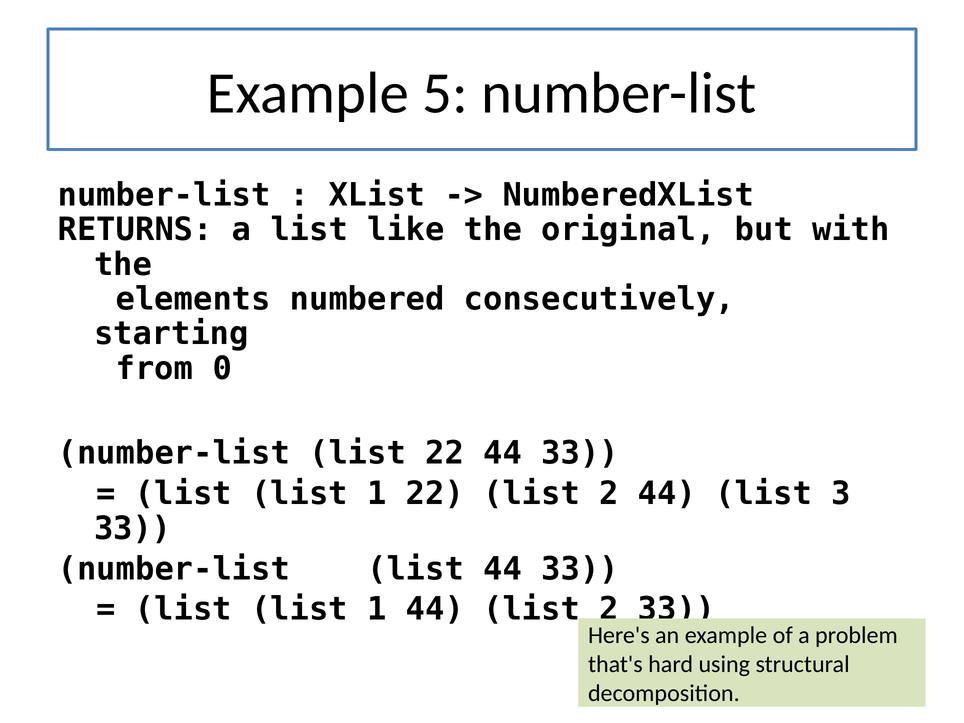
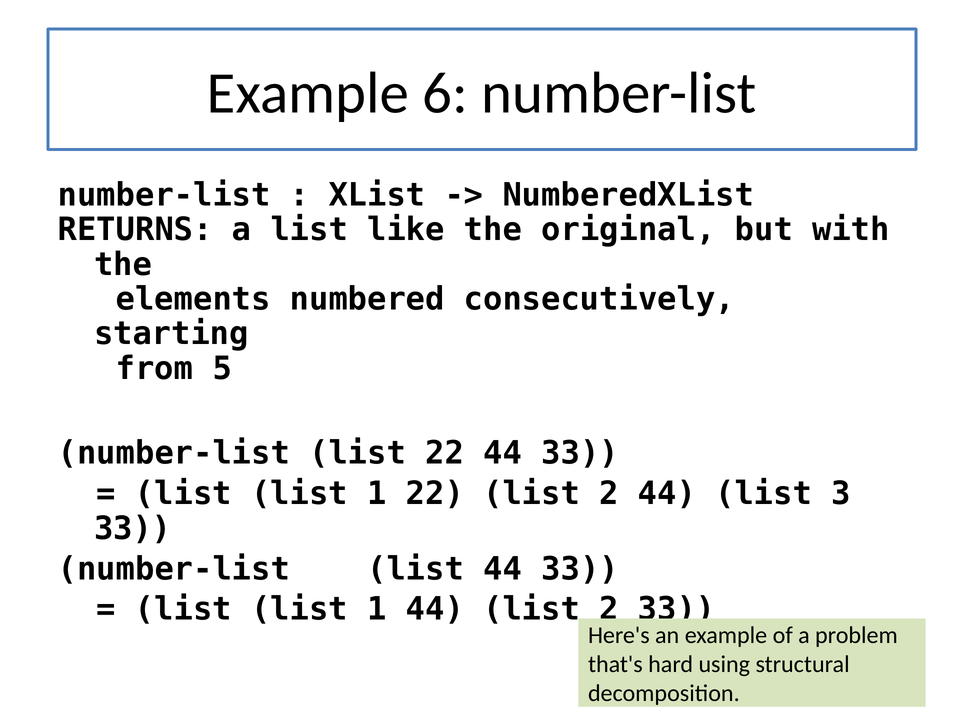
5: 5 -> 6 (445, 93)
0: 0 -> 5 (222, 369)
